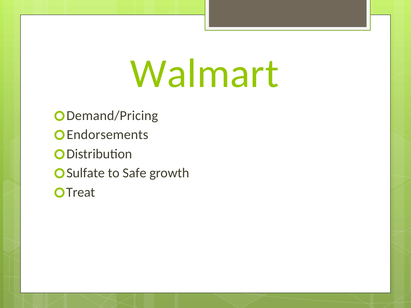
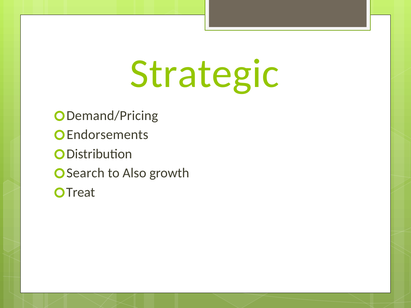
Walmart: Walmart -> Strategic (205, 74)
Sulfate: Sulfate -> Search (86, 173)
Safe: Safe -> Also (134, 173)
